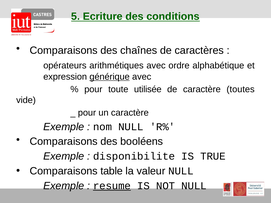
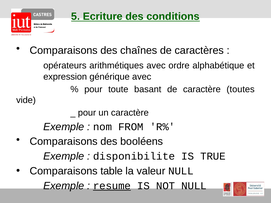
générique underline: present -> none (110, 77)
utilisée: utilisée -> basant (148, 89)
nom NULL: NULL -> FROM (131, 127)
